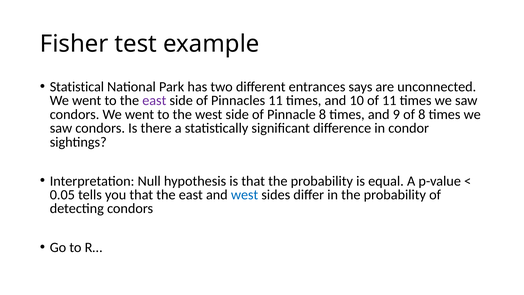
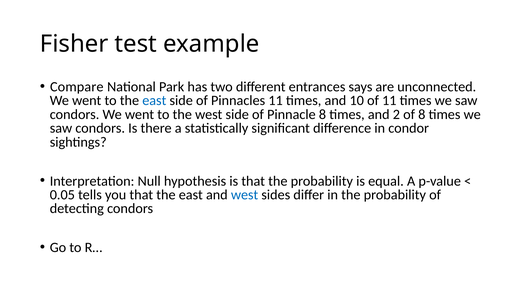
Statistical: Statistical -> Compare (77, 87)
east colour: purple -> blue (154, 101)
9: 9 -> 2 (396, 114)
